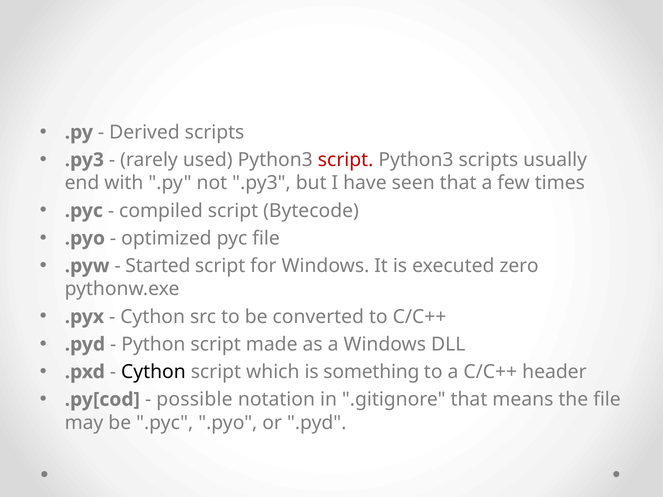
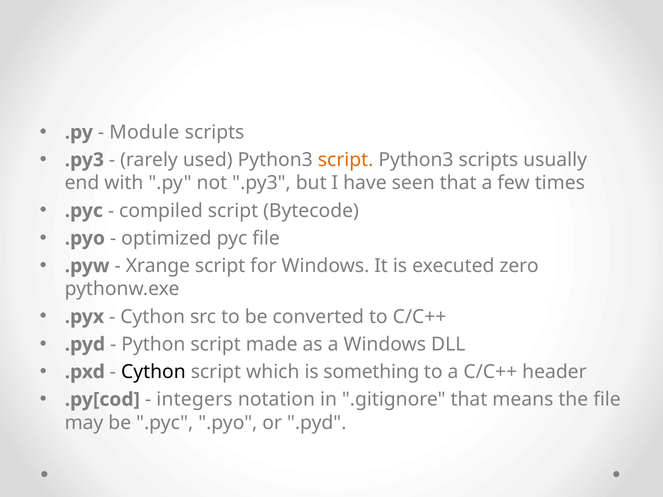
Derived: Derived -> Module (144, 132)
script colour: red -> orange (346, 160)
Started: Started -> Xrange (158, 266)
possible: possible -> integers (194, 400)
